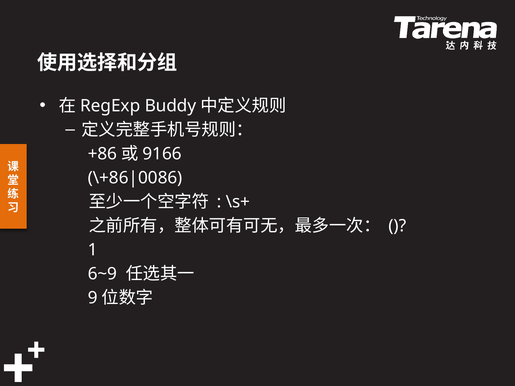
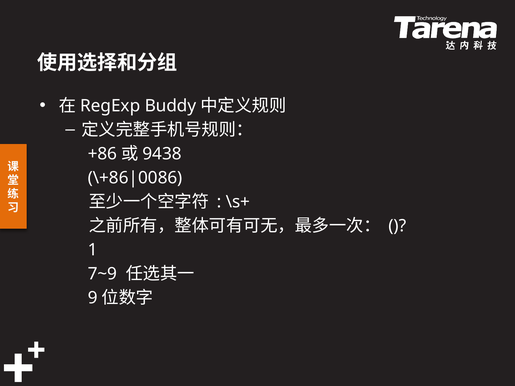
9166: 9166 -> 9438 (162, 154)
6~9: 6~9 -> 7~9 (102, 274)
